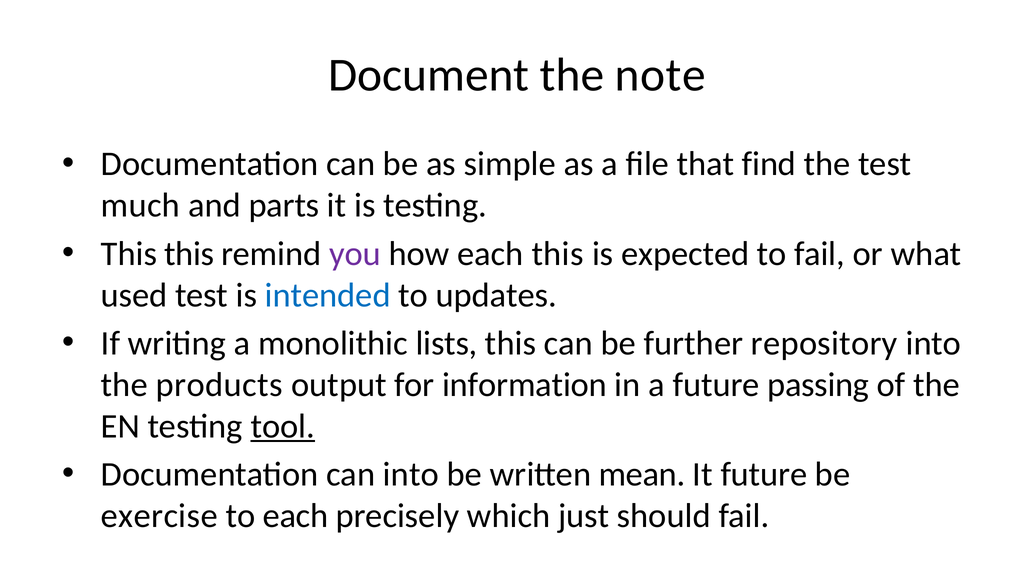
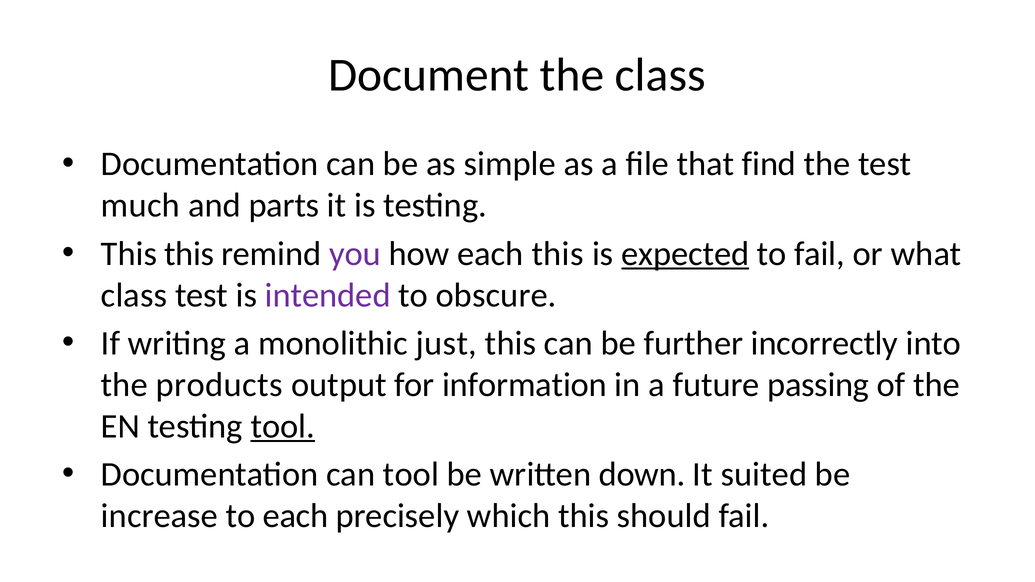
the note: note -> class (660, 75)
expected underline: none -> present (685, 254)
used: used -> class (134, 295)
intended colour: blue -> purple (328, 295)
updates: updates -> obscure (496, 295)
lists: lists -> just (446, 344)
repository: repository -> incorrectly (825, 344)
can into: into -> tool (411, 475)
mean: mean -> down (642, 475)
It future: future -> suited (764, 475)
exercise: exercise -> increase (159, 516)
which just: just -> this (584, 516)
